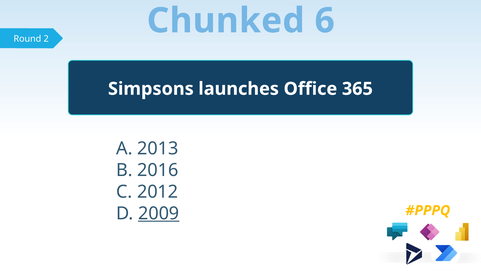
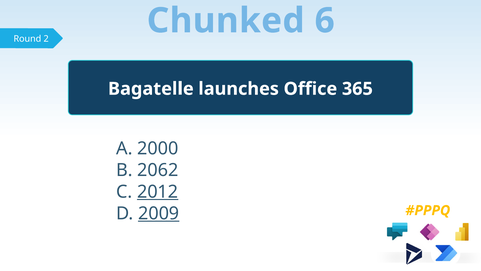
Simpsons: Simpsons -> Bagatelle (151, 89)
2013: 2013 -> 2000 (158, 148)
2016: 2016 -> 2062 (158, 170)
2012 underline: none -> present (158, 191)
